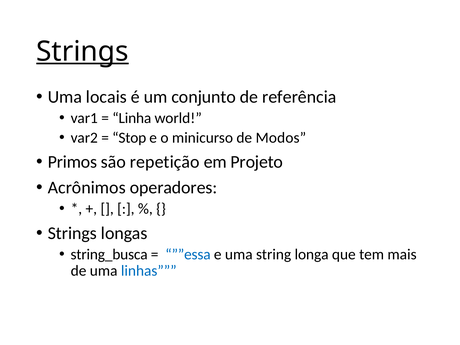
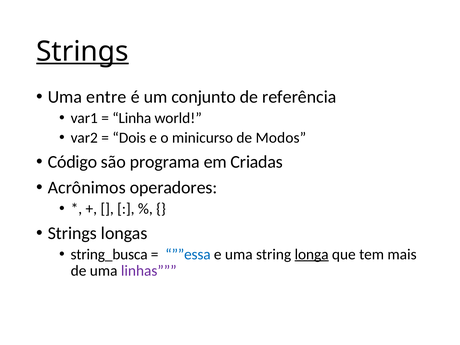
locais: locais -> entre (106, 97)
Stop: Stop -> Dois (129, 138)
Primos: Primos -> Código (72, 162)
repetição: repetição -> programa (165, 162)
Projeto: Projeto -> Criadas (257, 162)
longa underline: none -> present (312, 254)
linhas colour: blue -> purple (149, 271)
